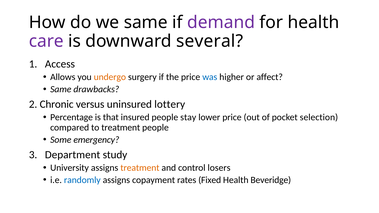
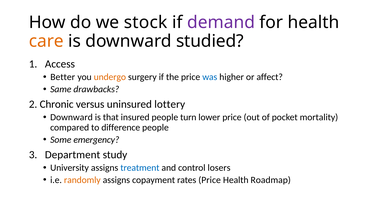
we same: same -> stock (146, 22)
care colour: purple -> orange (46, 41)
several: several -> studied (210, 41)
Allows: Allows -> Better (63, 77)
Percentage: Percentage -> Downward (71, 117)
stay: stay -> turn (188, 117)
selection: selection -> mortality (319, 117)
to treatment: treatment -> difference (121, 128)
treatment colour: orange -> blue (140, 168)
randomly colour: blue -> orange (82, 180)
rates Fixed: Fixed -> Price (210, 180)
Beveridge: Beveridge -> Roadmap (271, 180)
